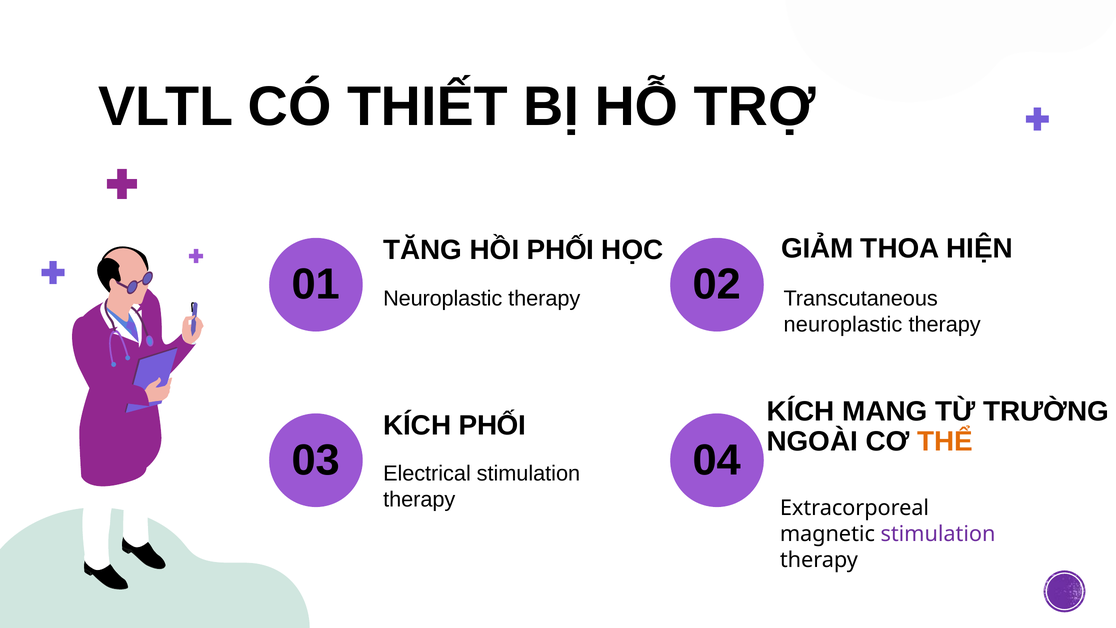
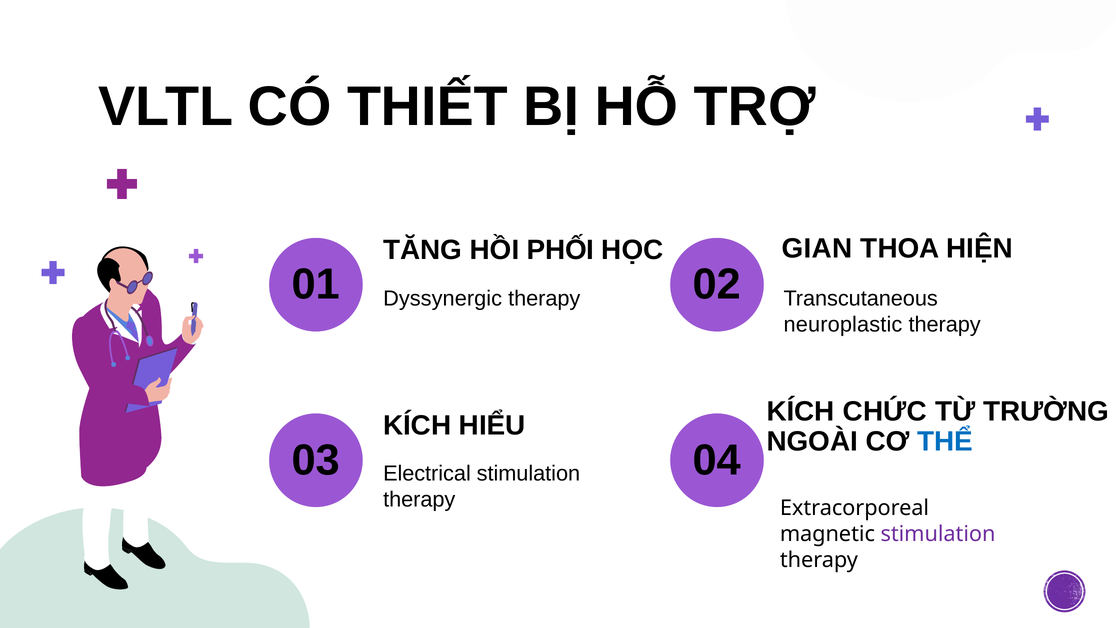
GIẢM: GIẢM -> GIAN (817, 248)
01 Neuroplastic: Neuroplastic -> Dyssynergic (443, 298)
MANG: MANG -> CHỨC (885, 411)
KÍCH PHỐI: PHỐI -> HIỂU (492, 425)
THỂ colour: orange -> blue (945, 441)
